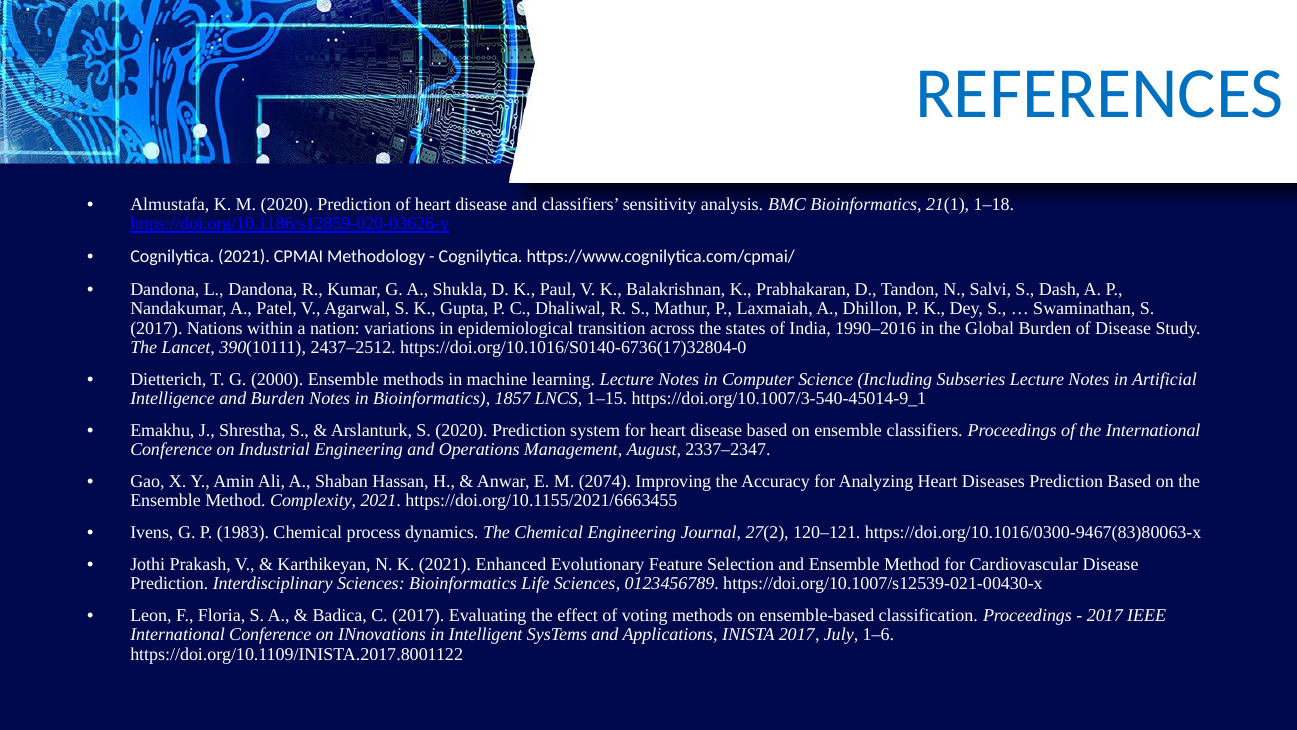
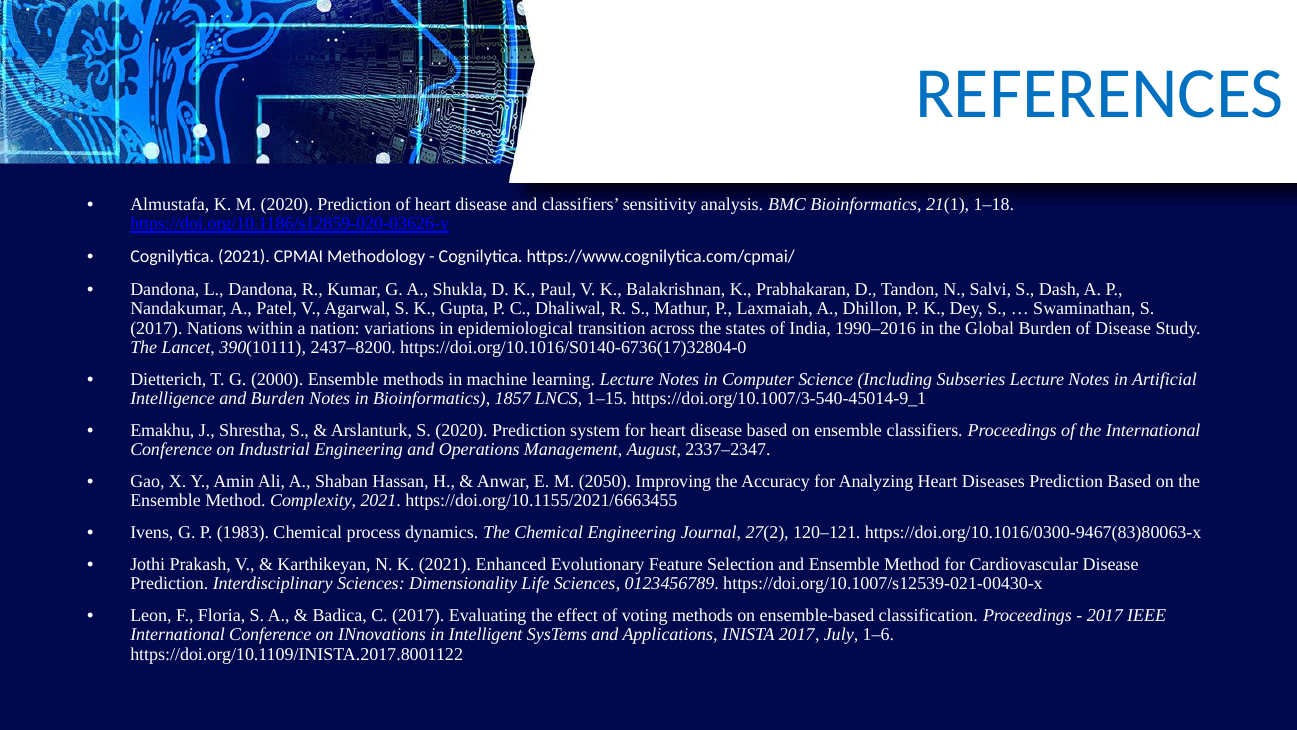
2437–2512: 2437–2512 -> 2437–8200 (353, 347)
2074: 2074 -> 2050 (605, 481)
Sciences Bioinformatics: Bioinformatics -> Dimensionality (463, 584)
